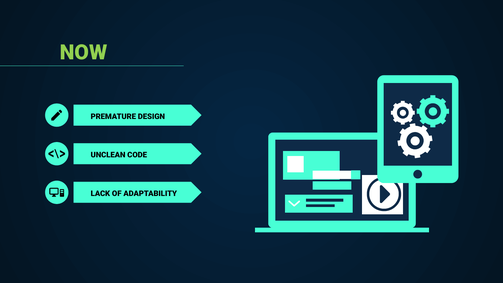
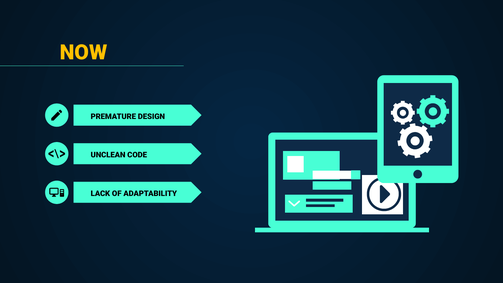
NOW colour: light green -> yellow (84, 53)
